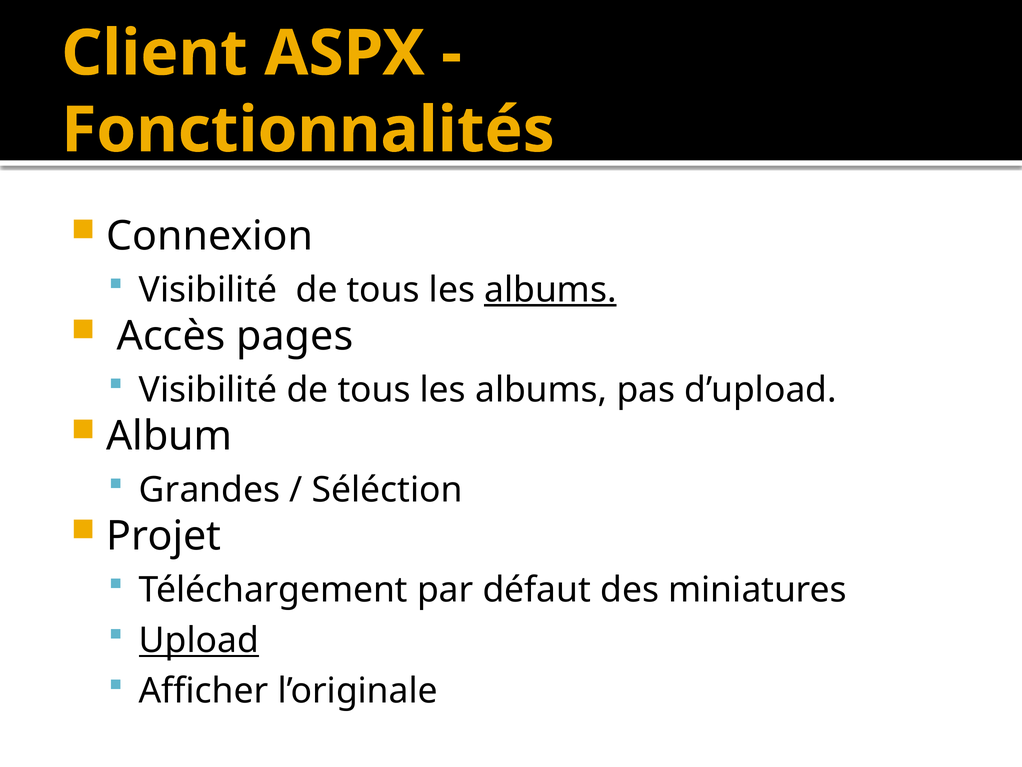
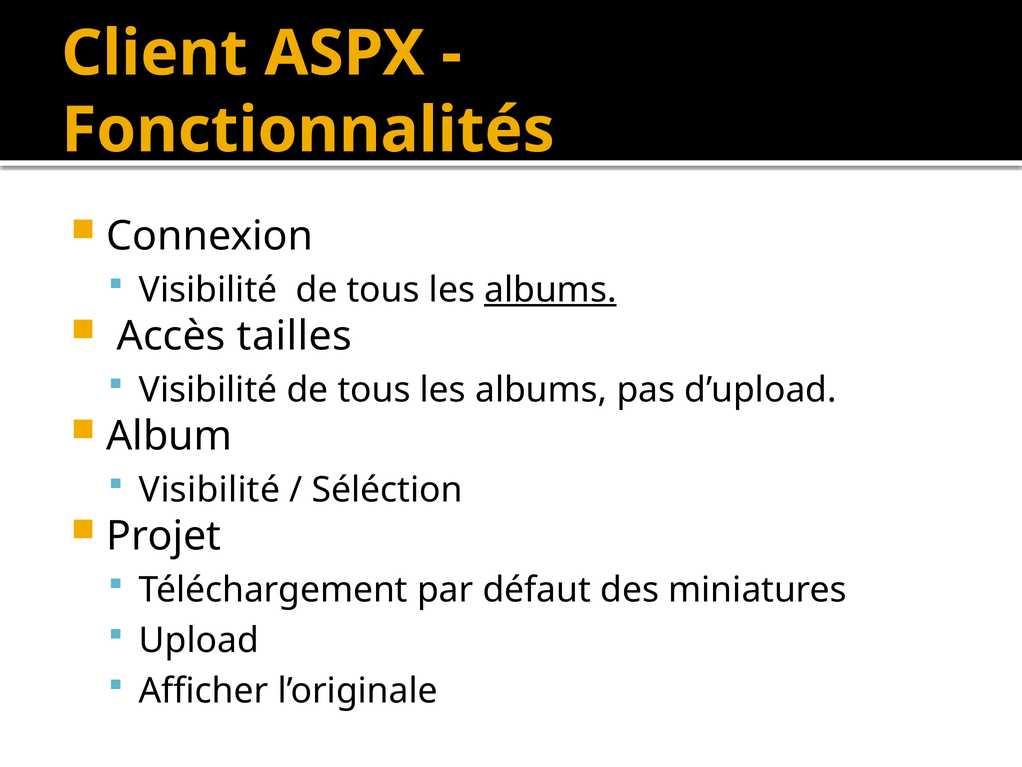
pages: pages -> tailles (295, 336)
Grandes: Grandes -> Visibilité (210, 490)
Upload underline: present -> none (199, 640)
